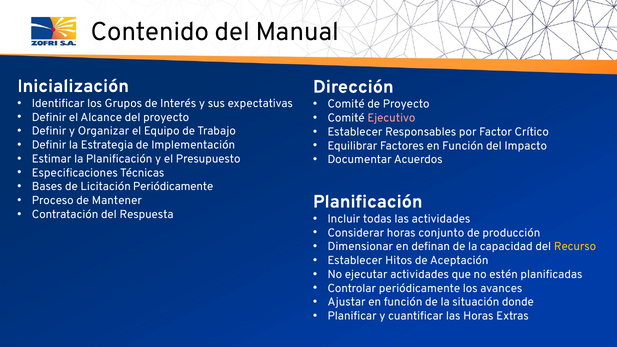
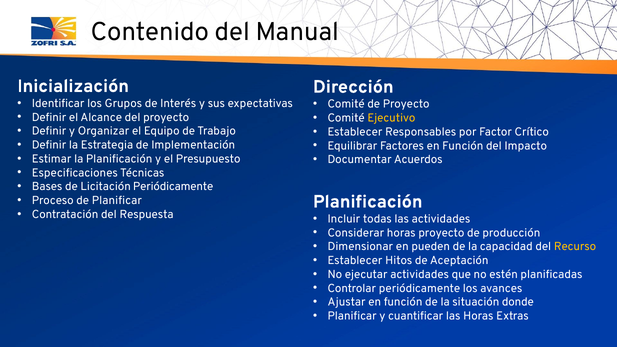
Ejecutivo colour: pink -> yellow (391, 118)
de Mantener: Mantener -> Planificar (117, 201)
horas conjunto: conjunto -> proyecto (441, 233)
definan: definan -> pueden (431, 247)
